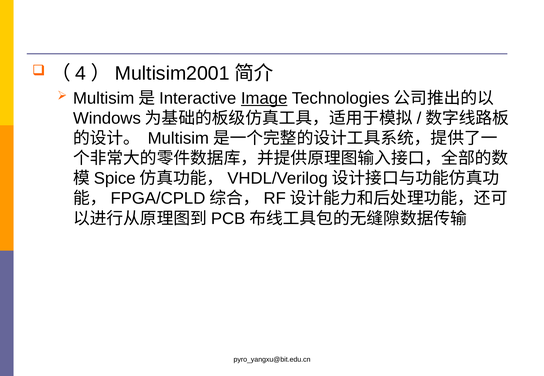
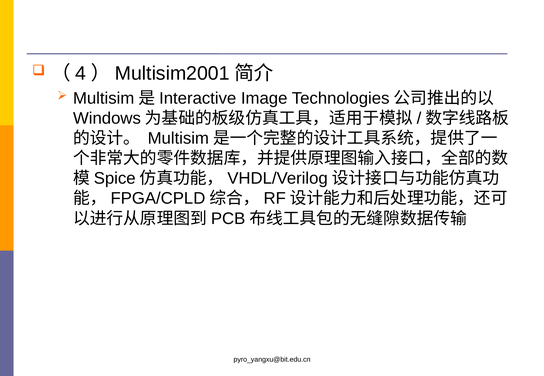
Image underline: present -> none (264, 98)
